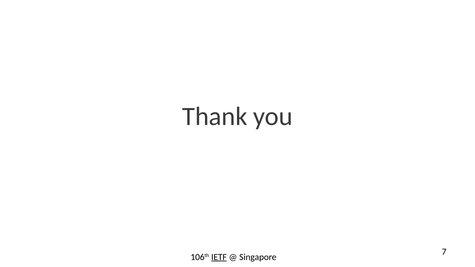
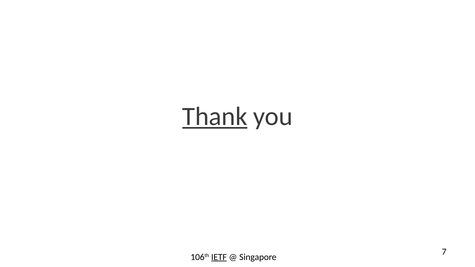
Thank underline: none -> present (215, 117)
